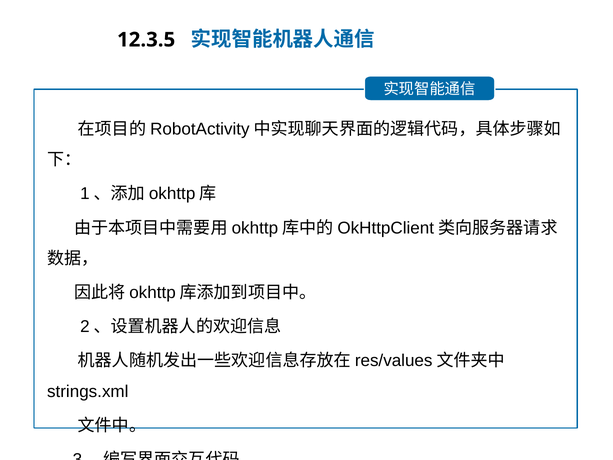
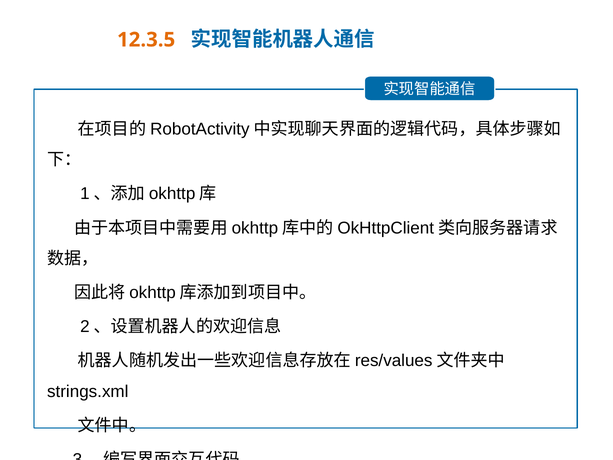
12.3.5 colour: black -> orange (146, 40)
